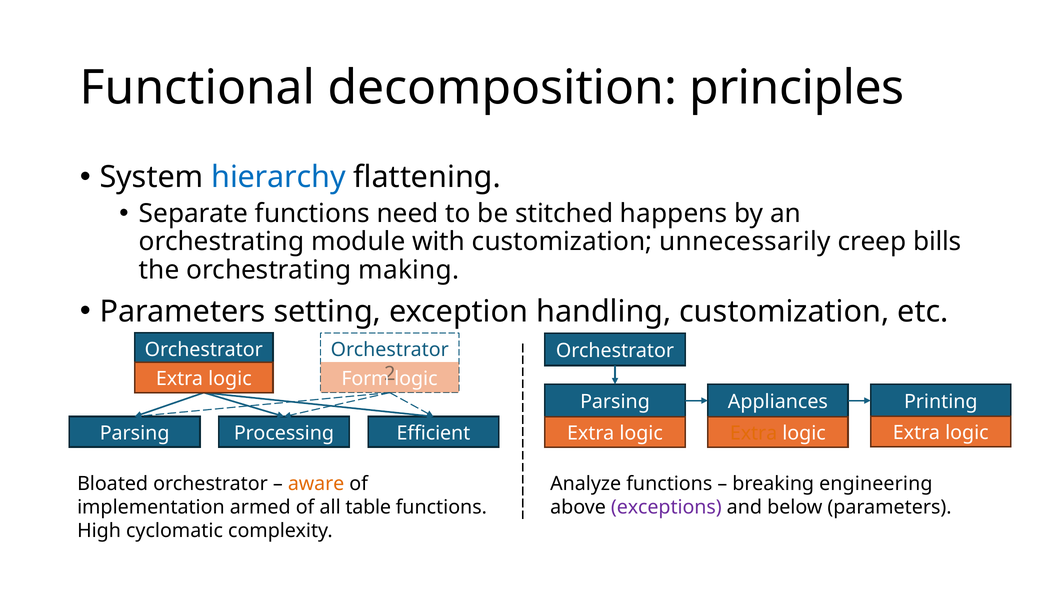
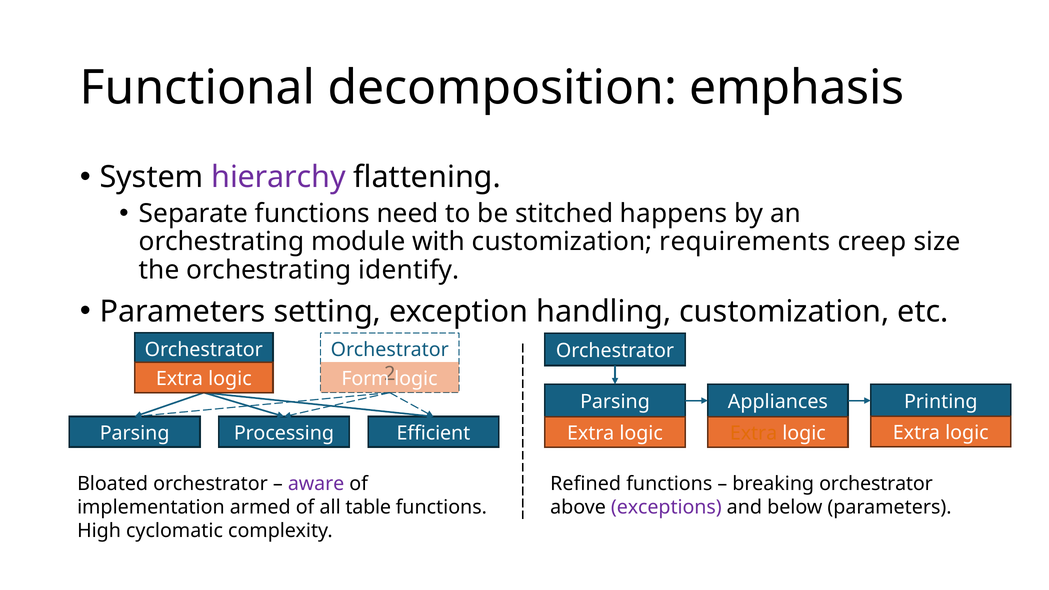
principles: principles -> emphasis (797, 88)
hierarchy colour: blue -> purple (279, 177)
unnecessarily: unnecessarily -> requirements (745, 242)
bills: bills -> size (937, 242)
making: making -> identify (409, 270)
Analyze: Analyze -> Refined (586, 484)
breaking engineering: engineering -> orchestrator (876, 484)
aware colour: orange -> purple (316, 484)
